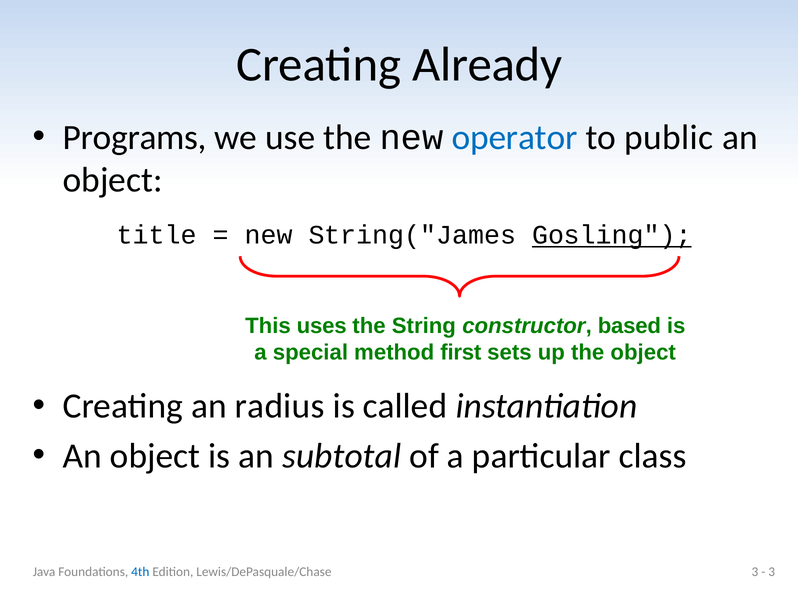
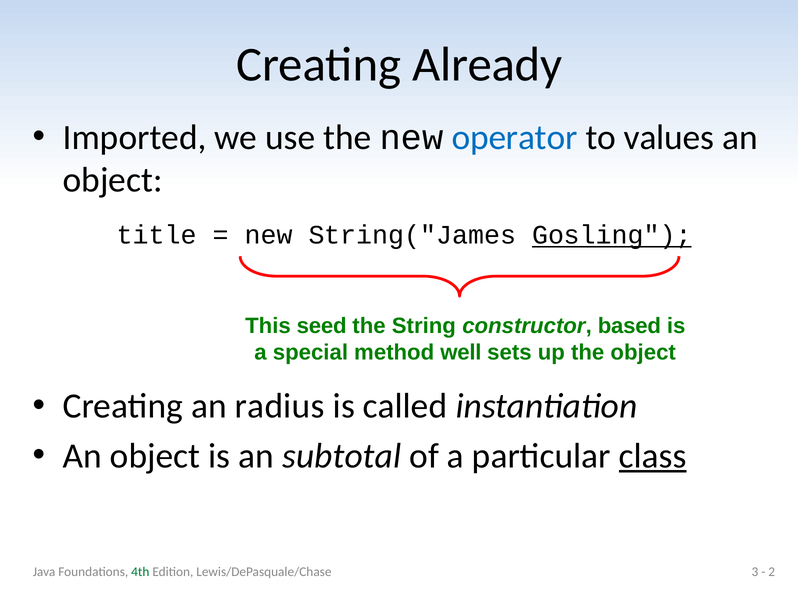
Programs: Programs -> Imported (135, 137)
public: public -> values (669, 137)
uses: uses -> seed (322, 325)
first: first -> well (461, 352)
class underline: none -> present (653, 456)
4th colour: blue -> green (140, 571)
3: 3 -> 2 (772, 571)
